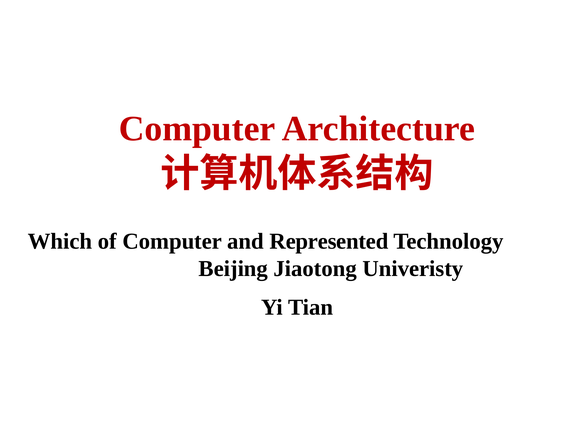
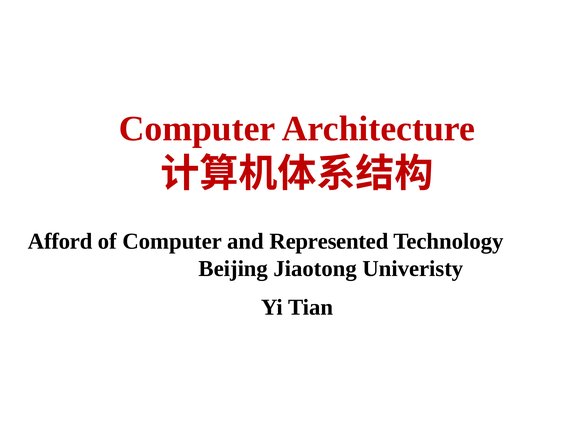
Which: Which -> Afford (60, 241)
